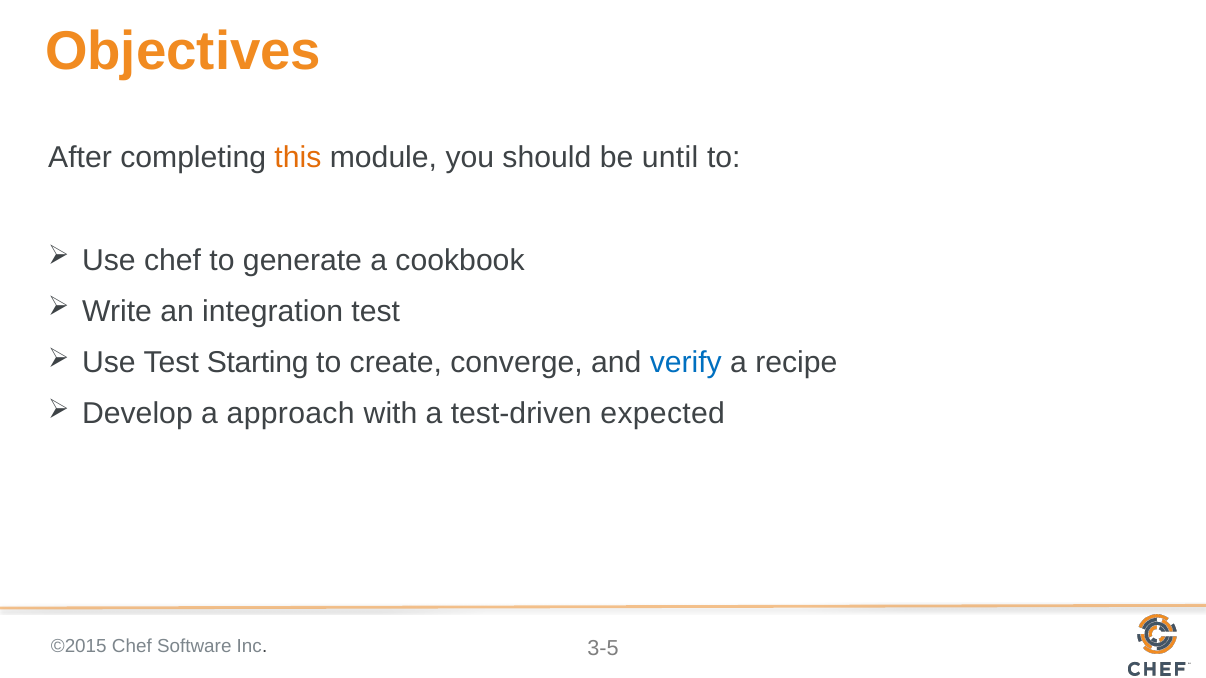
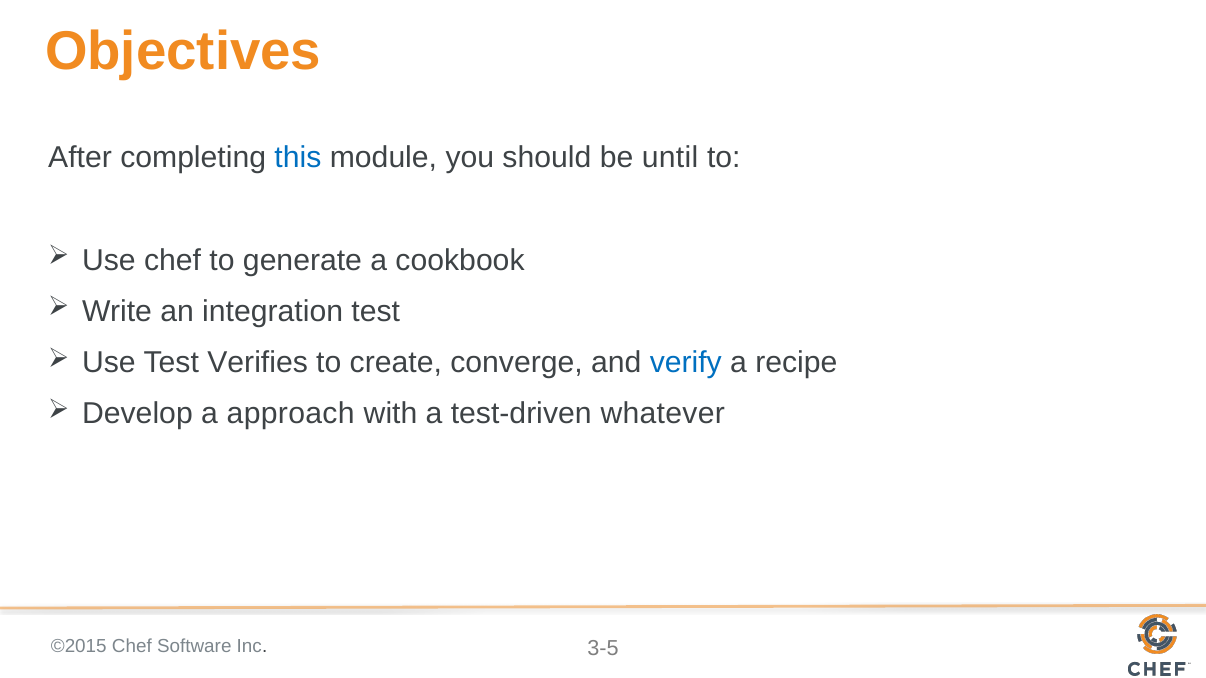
this colour: orange -> blue (298, 158)
Starting: Starting -> Verifies (258, 363)
expected: expected -> whatever (663, 414)
